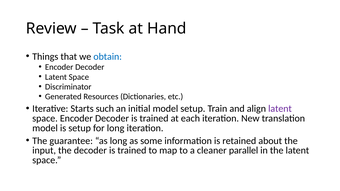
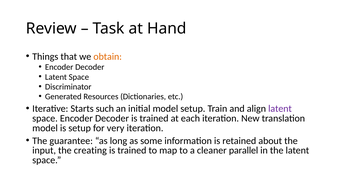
obtain colour: blue -> orange (108, 57)
for long: long -> very (116, 128)
the decoder: decoder -> creating (90, 151)
